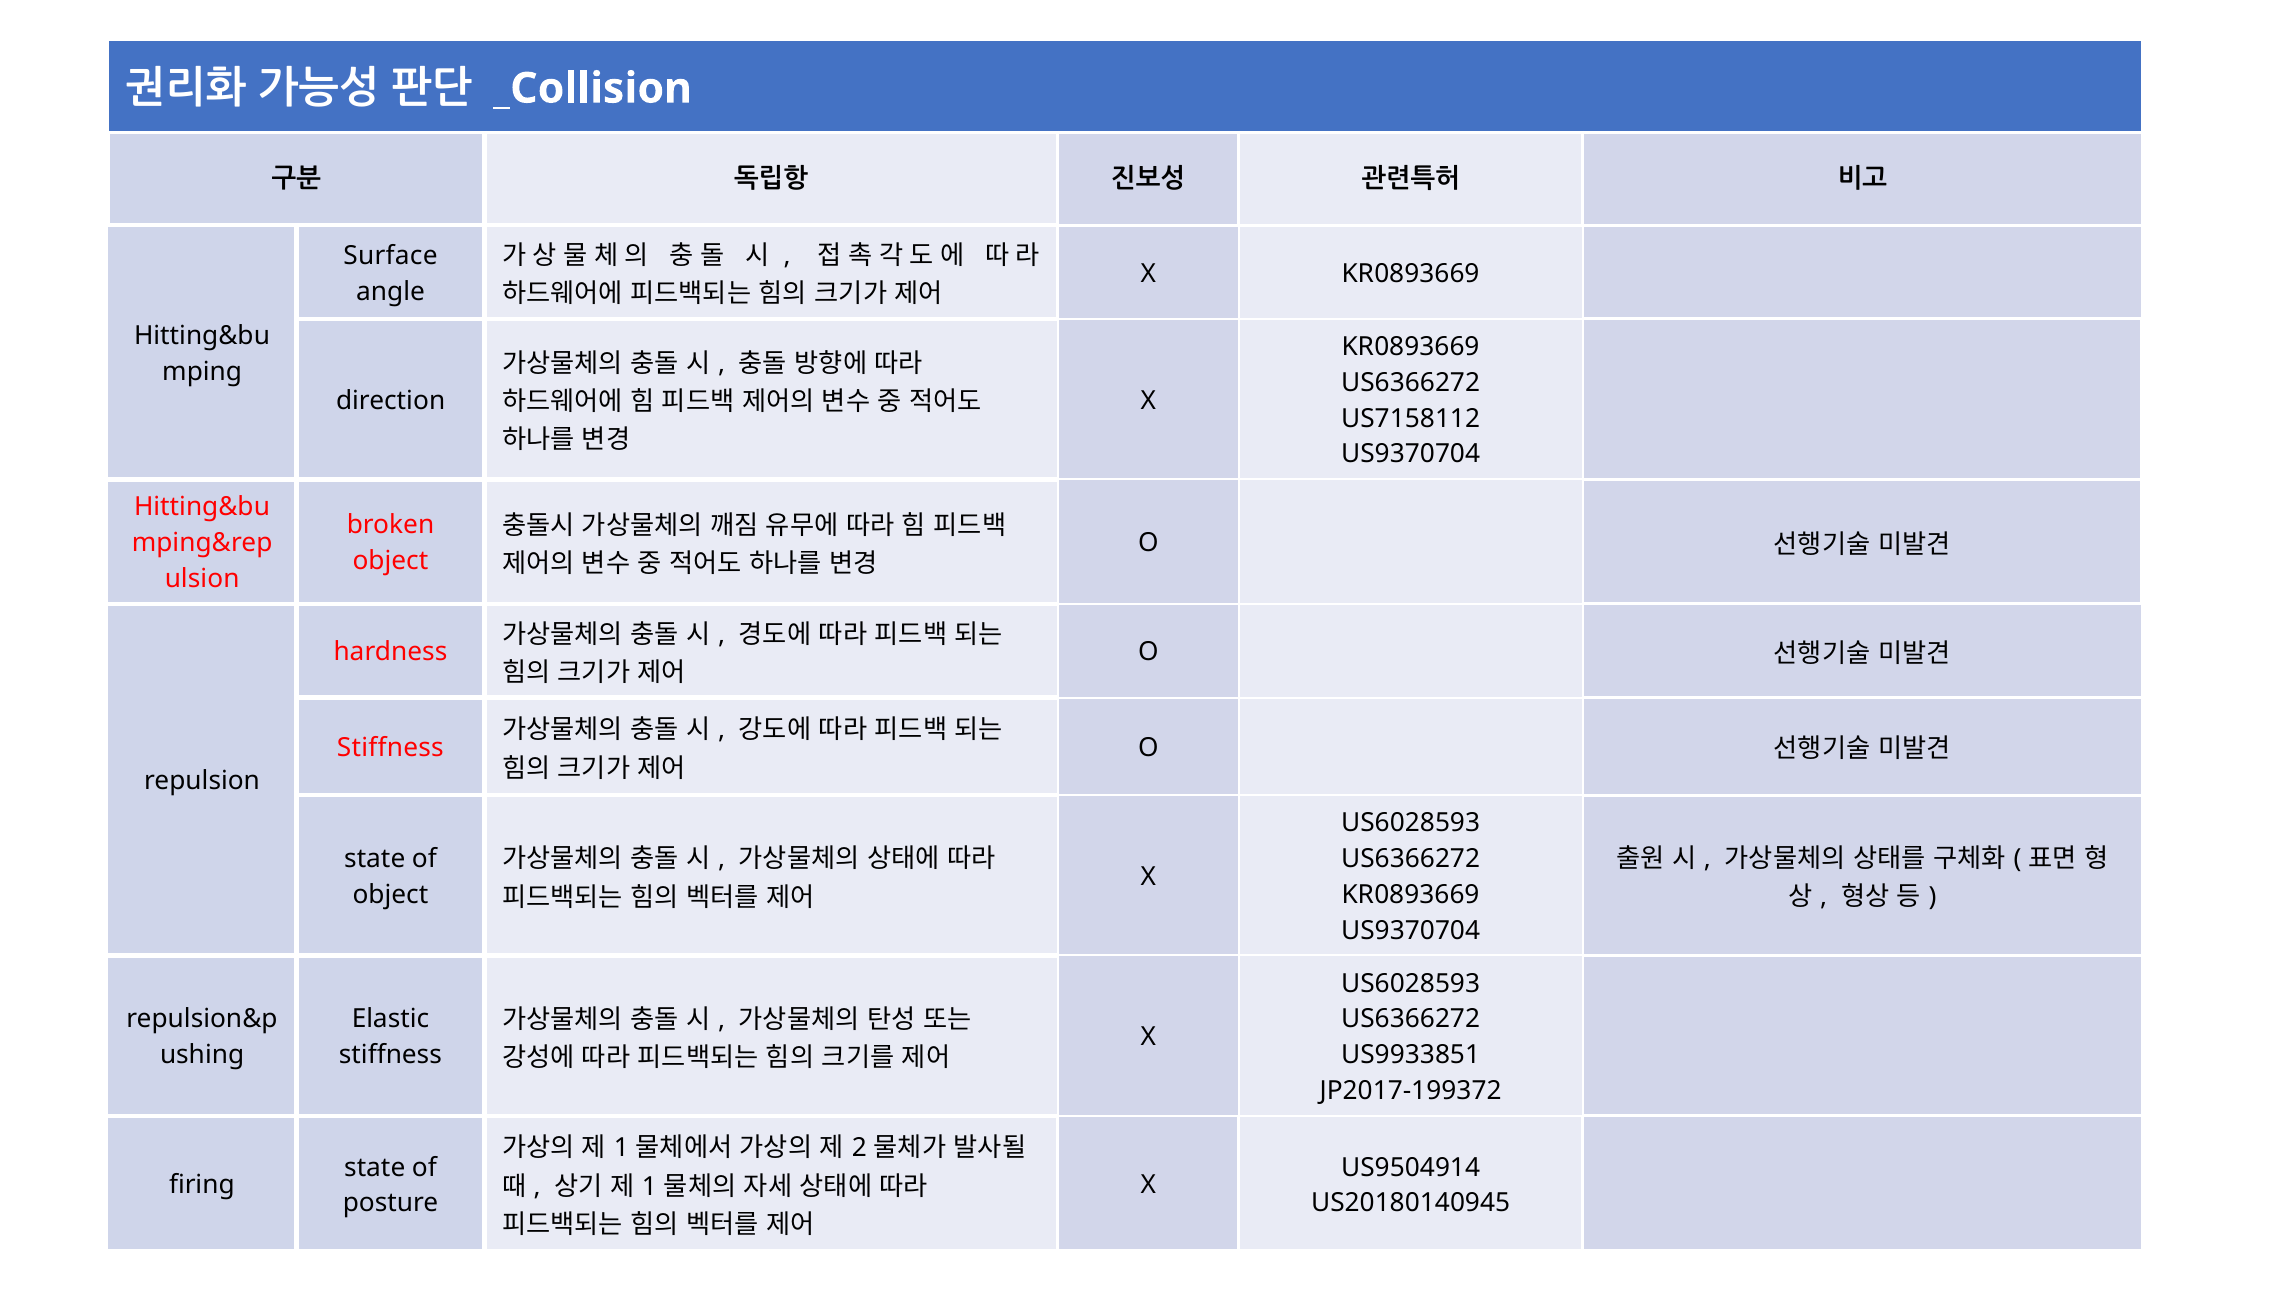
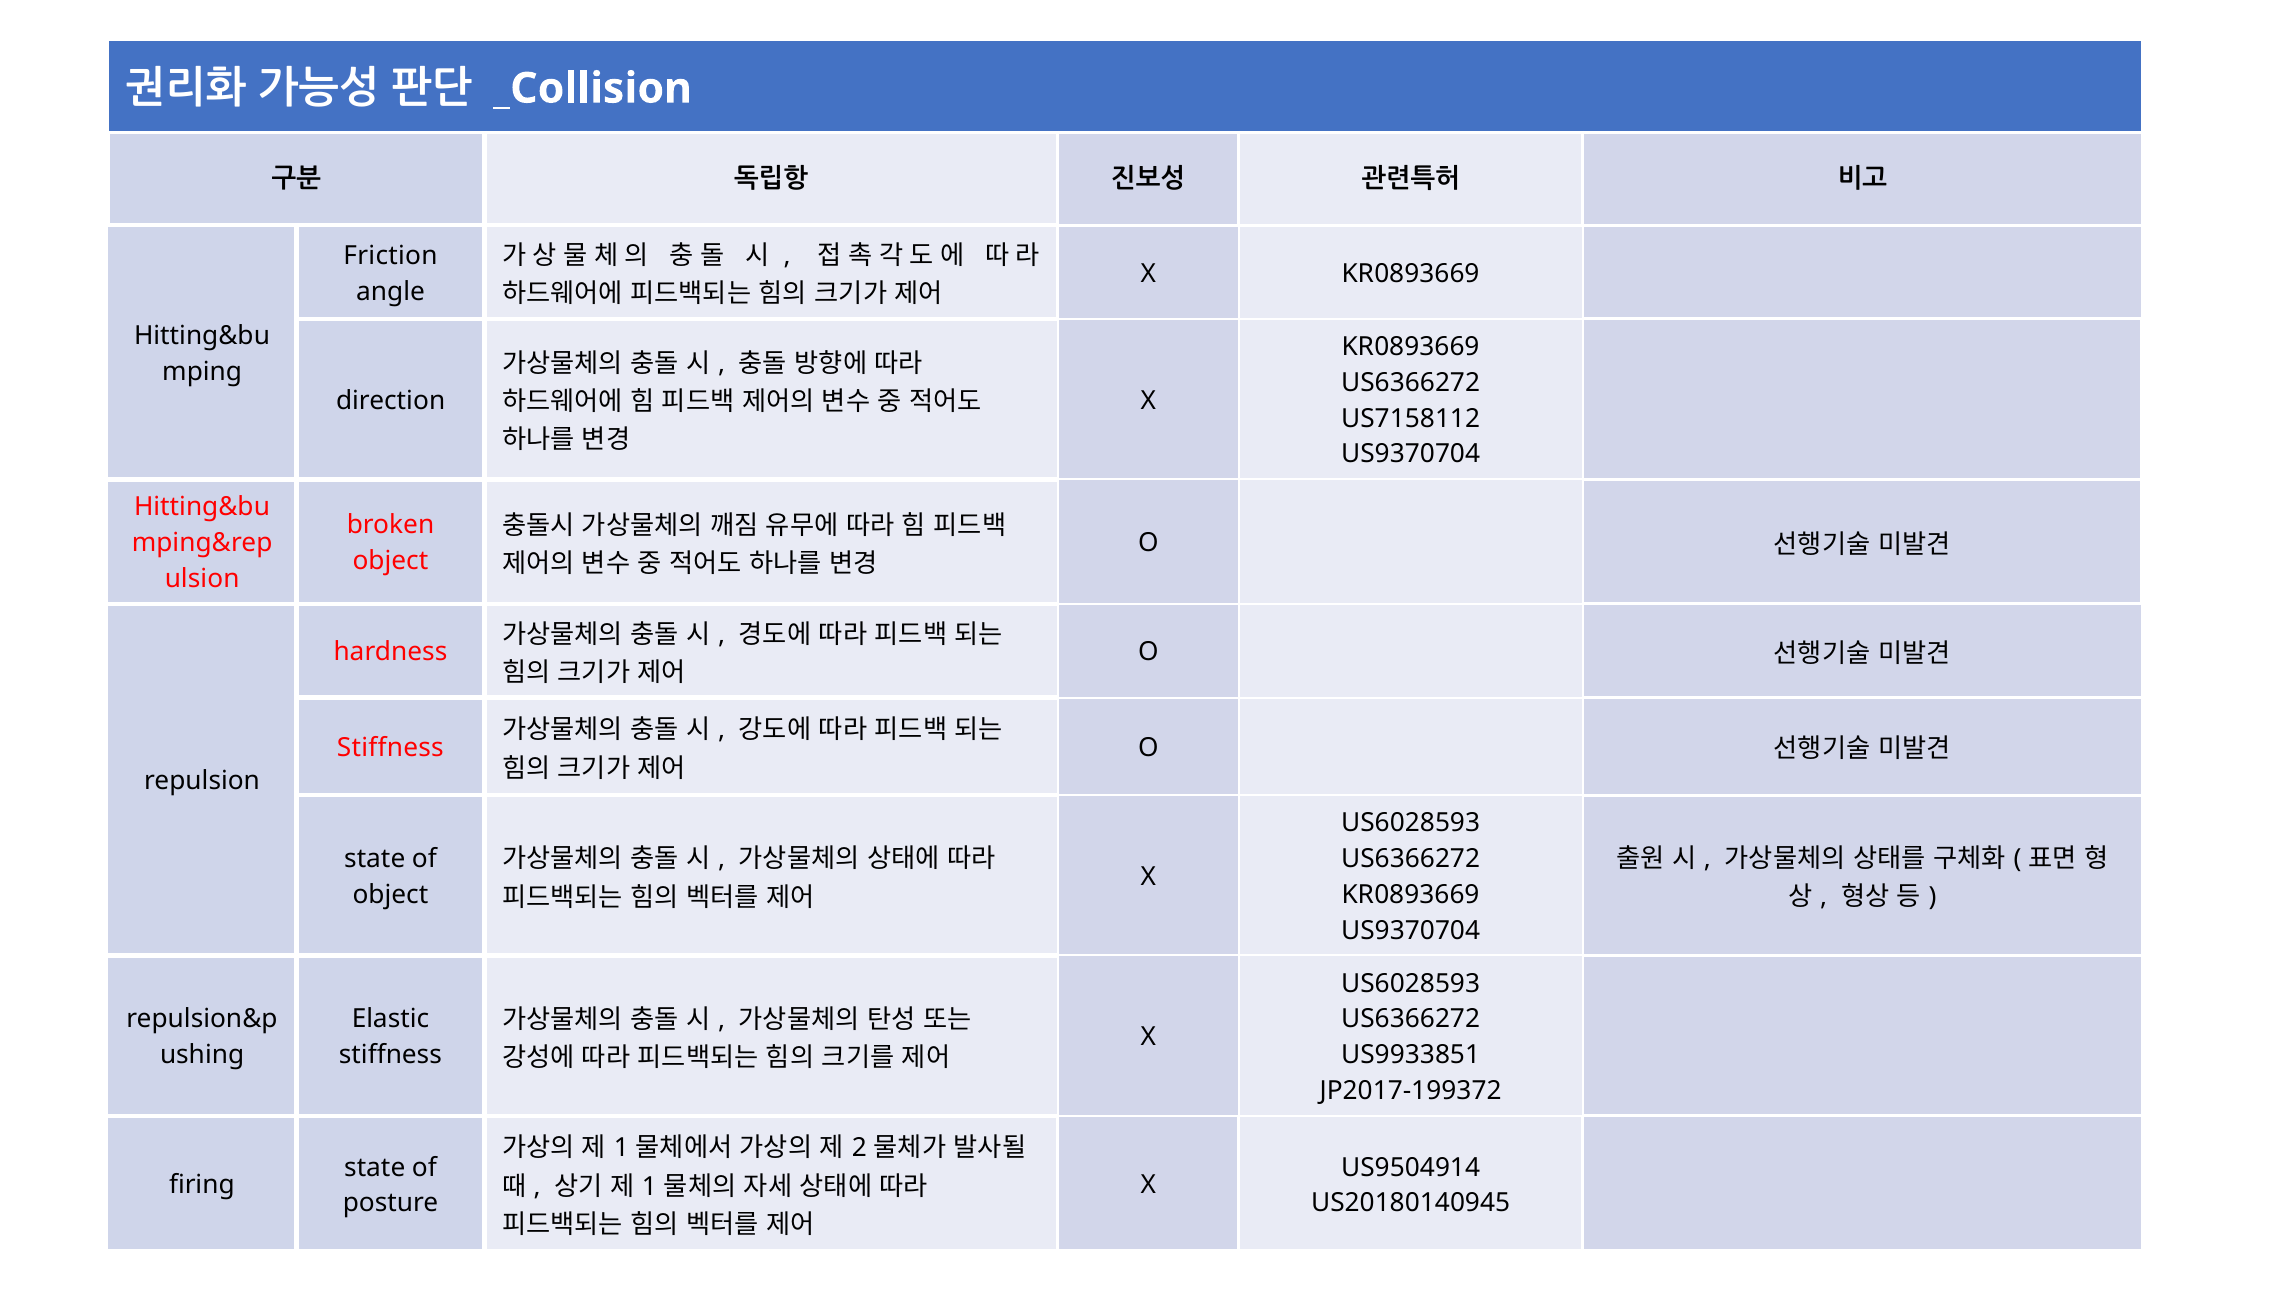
Surface: Surface -> Friction (390, 256)
